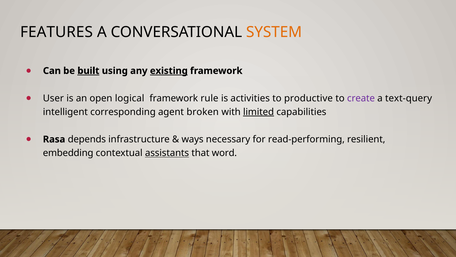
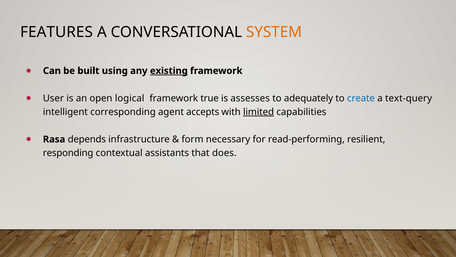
built underline: present -> none (88, 71)
rule: rule -> true (210, 98)
activities: activities -> assesses (250, 98)
productive: productive -> adequately (309, 98)
create colour: purple -> blue (361, 98)
broken: broken -> accepts (203, 112)
ways: ways -> form (192, 139)
embedding: embedding -> responding (68, 153)
assistants underline: present -> none (167, 153)
word: word -> does (224, 153)
